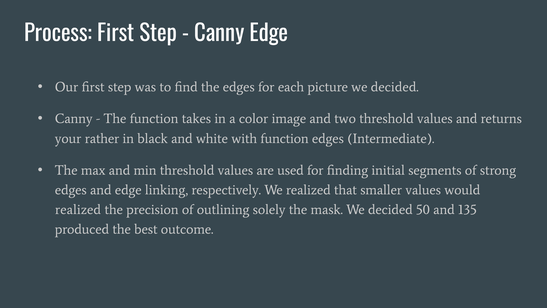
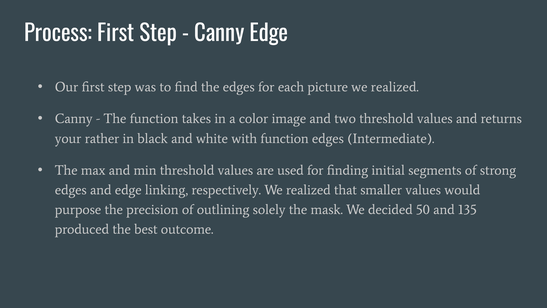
picture we decided: decided -> realized (395, 87)
realized: realized -> purpose (78, 210)
